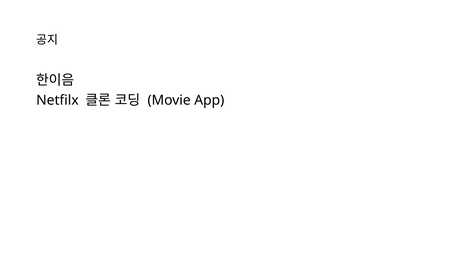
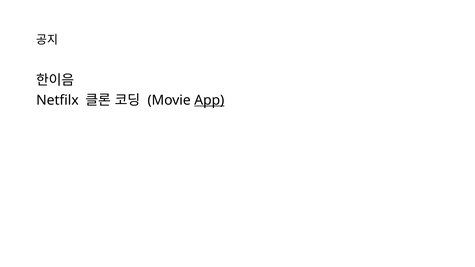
App underline: none -> present (209, 100)
